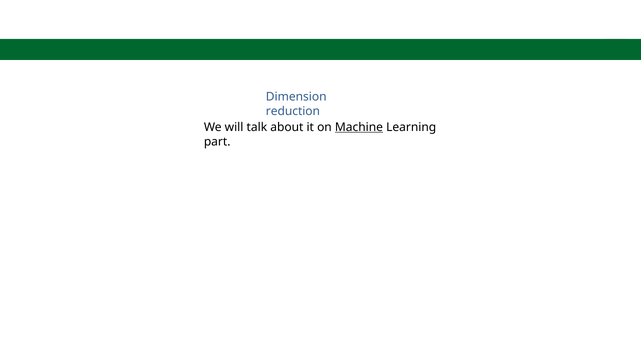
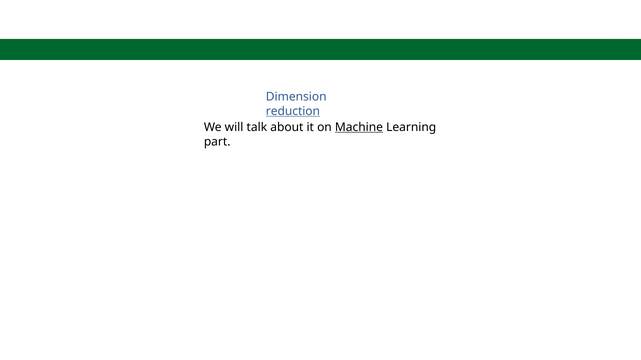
reduction underline: none -> present (293, 111)
